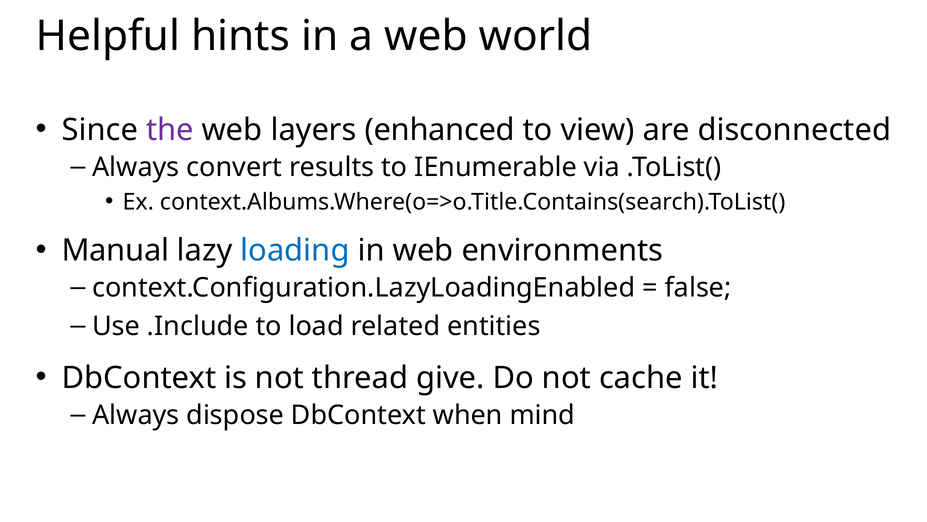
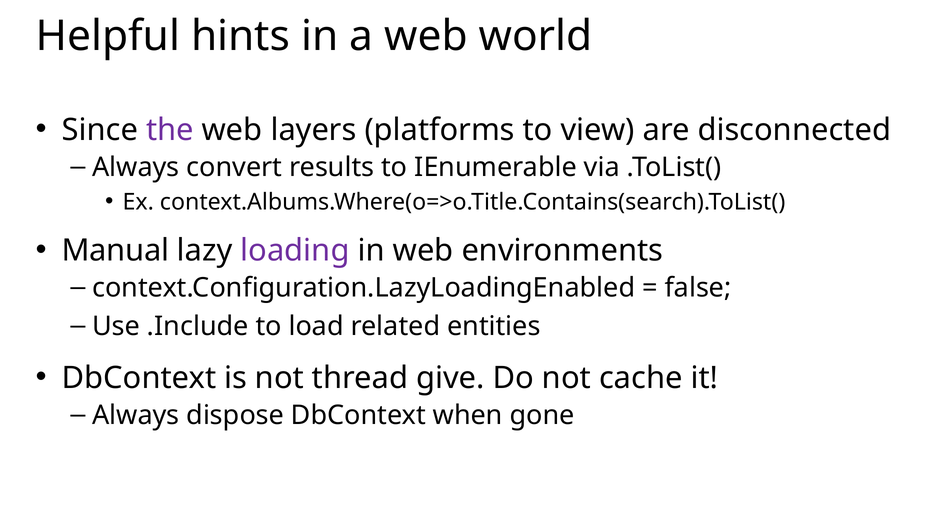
enhanced: enhanced -> platforms (440, 130)
loading colour: blue -> purple (295, 250)
mind: mind -> gone (542, 415)
